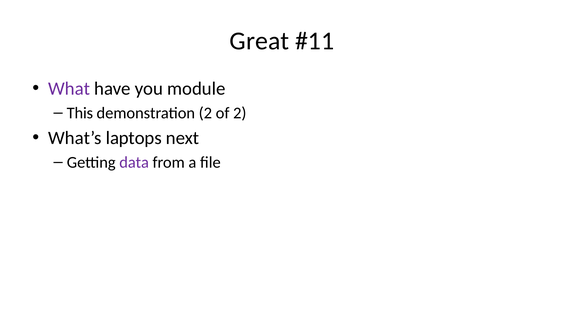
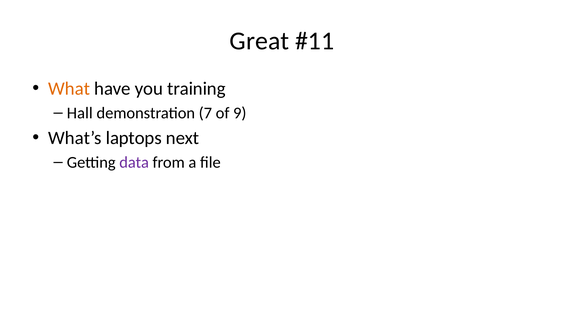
What colour: purple -> orange (69, 89)
module: module -> training (196, 89)
This: This -> Hall (80, 113)
demonstration 2: 2 -> 7 (205, 113)
of 2: 2 -> 9 (240, 113)
